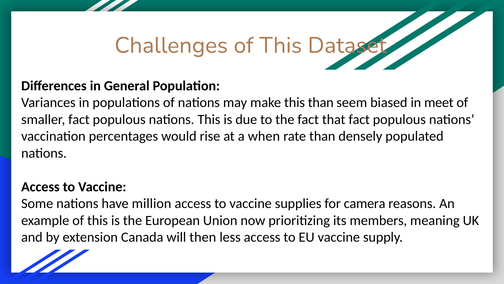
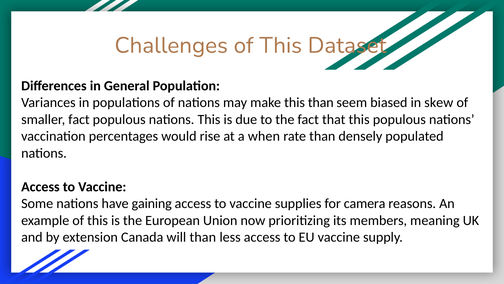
meet: meet -> skew (439, 102)
that fact: fact -> this (359, 119)
million: million -> gaining (152, 203)
will then: then -> than (203, 237)
